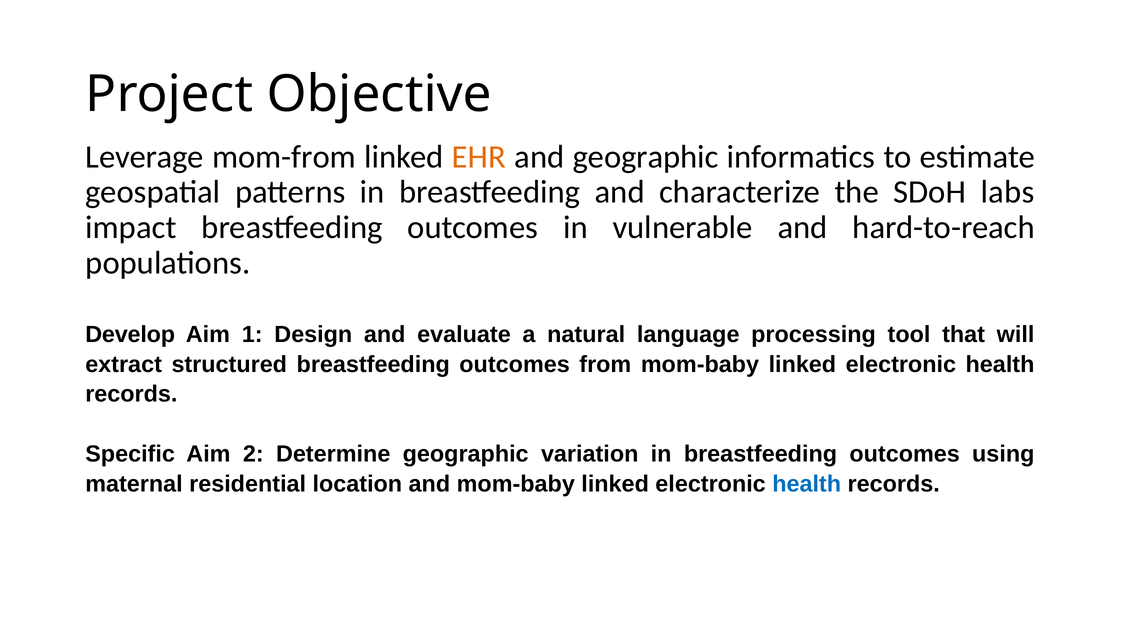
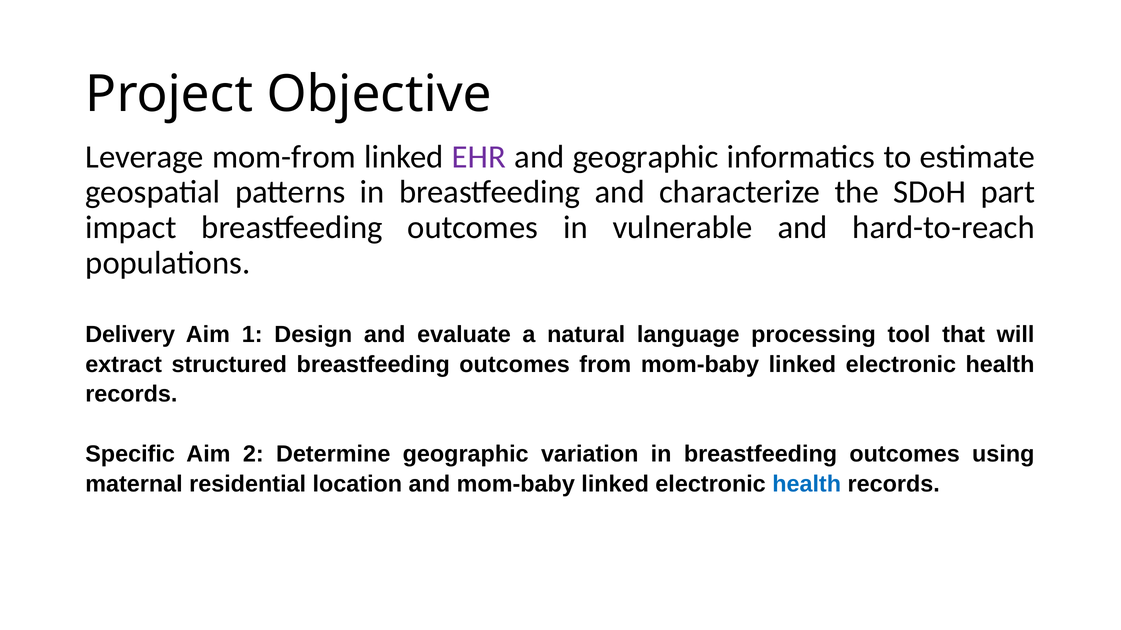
EHR colour: orange -> purple (479, 157)
labs: labs -> part (1008, 192)
Develop: Develop -> Delivery (130, 335)
